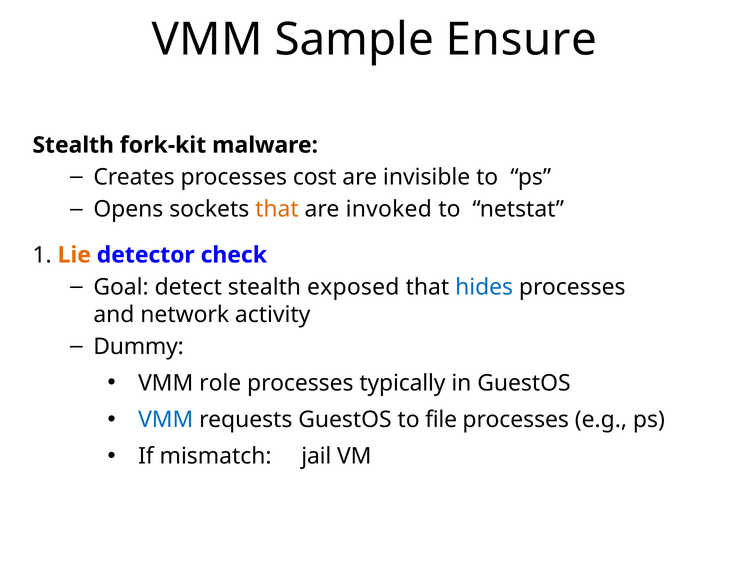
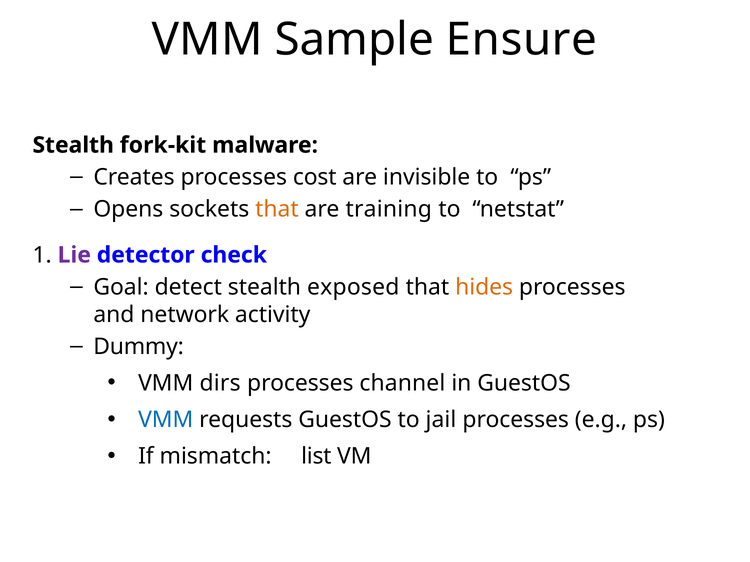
invoked: invoked -> training (389, 209)
Lie colour: orange -> purple (74, 255)
hides colour: blue -> orange (484, 287)
role: role -> dirs (220, 383)
typically: typically -> channel (402, 383)
file: file -> jail (441, 420)
jail: jail -> list (316, 457)
